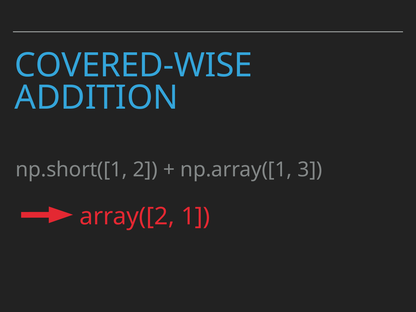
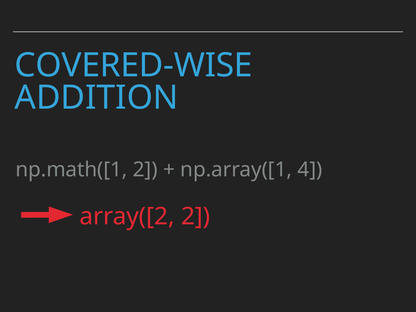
np.short([1: np.short([1 -> np.math([1 (72, 170)
3: 3 -> 4 (310, 170)
array([2 1: 1 -> 2 (196, 216)
